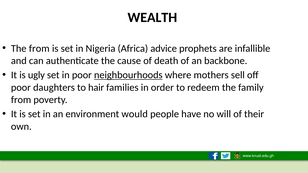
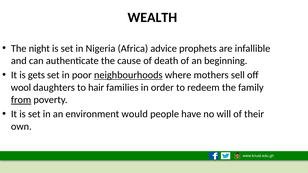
The from: from -> night (39, 48)
backbone: backbone -> beginning (226, 61)
ugly: ugly -> gets (36, 75)
poor: poor -> wool (21, 88)
from underline: none -> present (21, 100)
